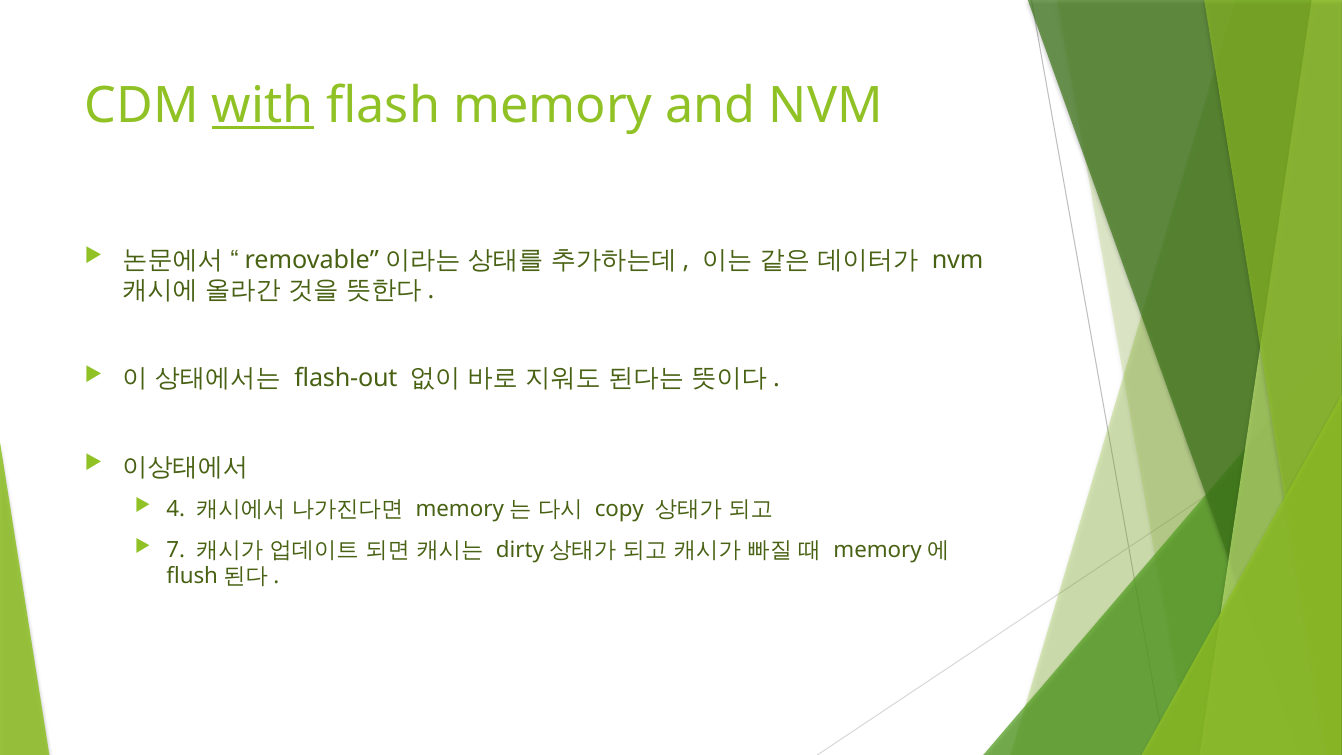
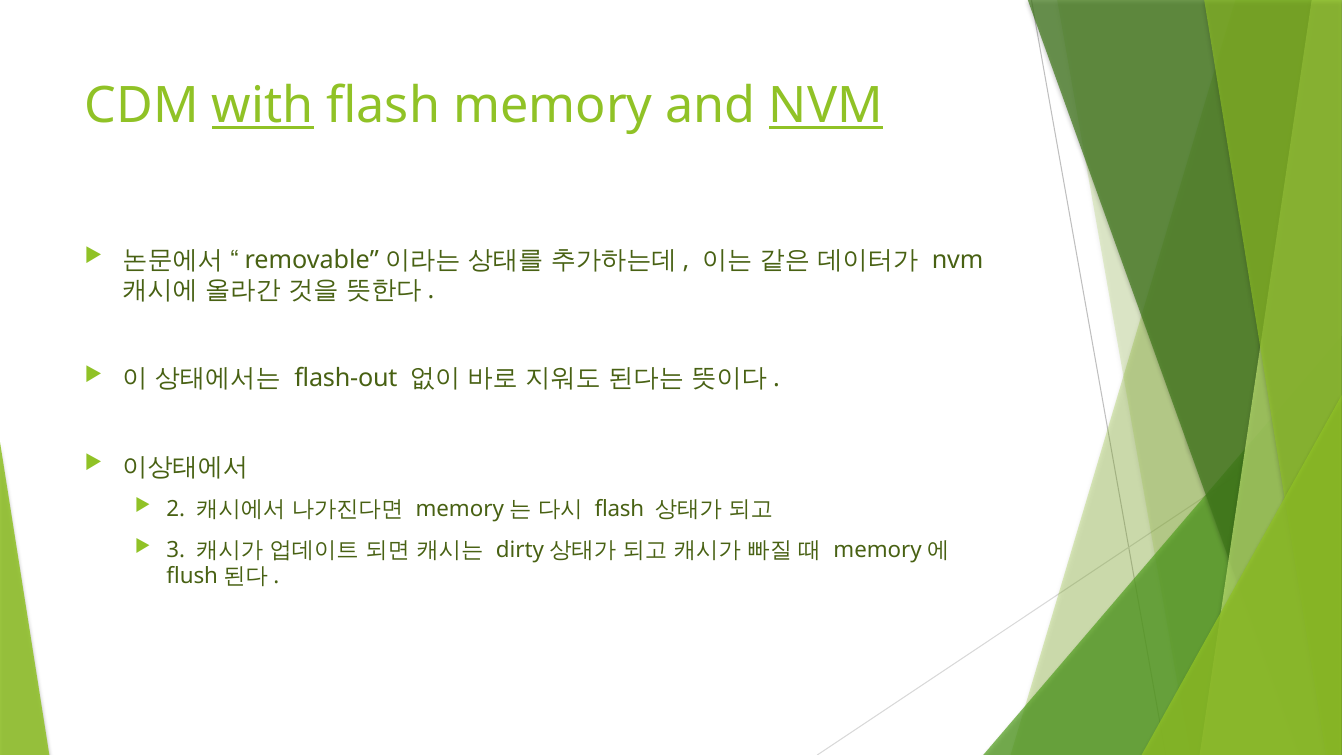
NVM underline: none -> present (826, 106)
4: 4 -> 2 (176, 509)
copy: copy -> flash (619, 509)
7: 7 -> 3 (176, 550)
